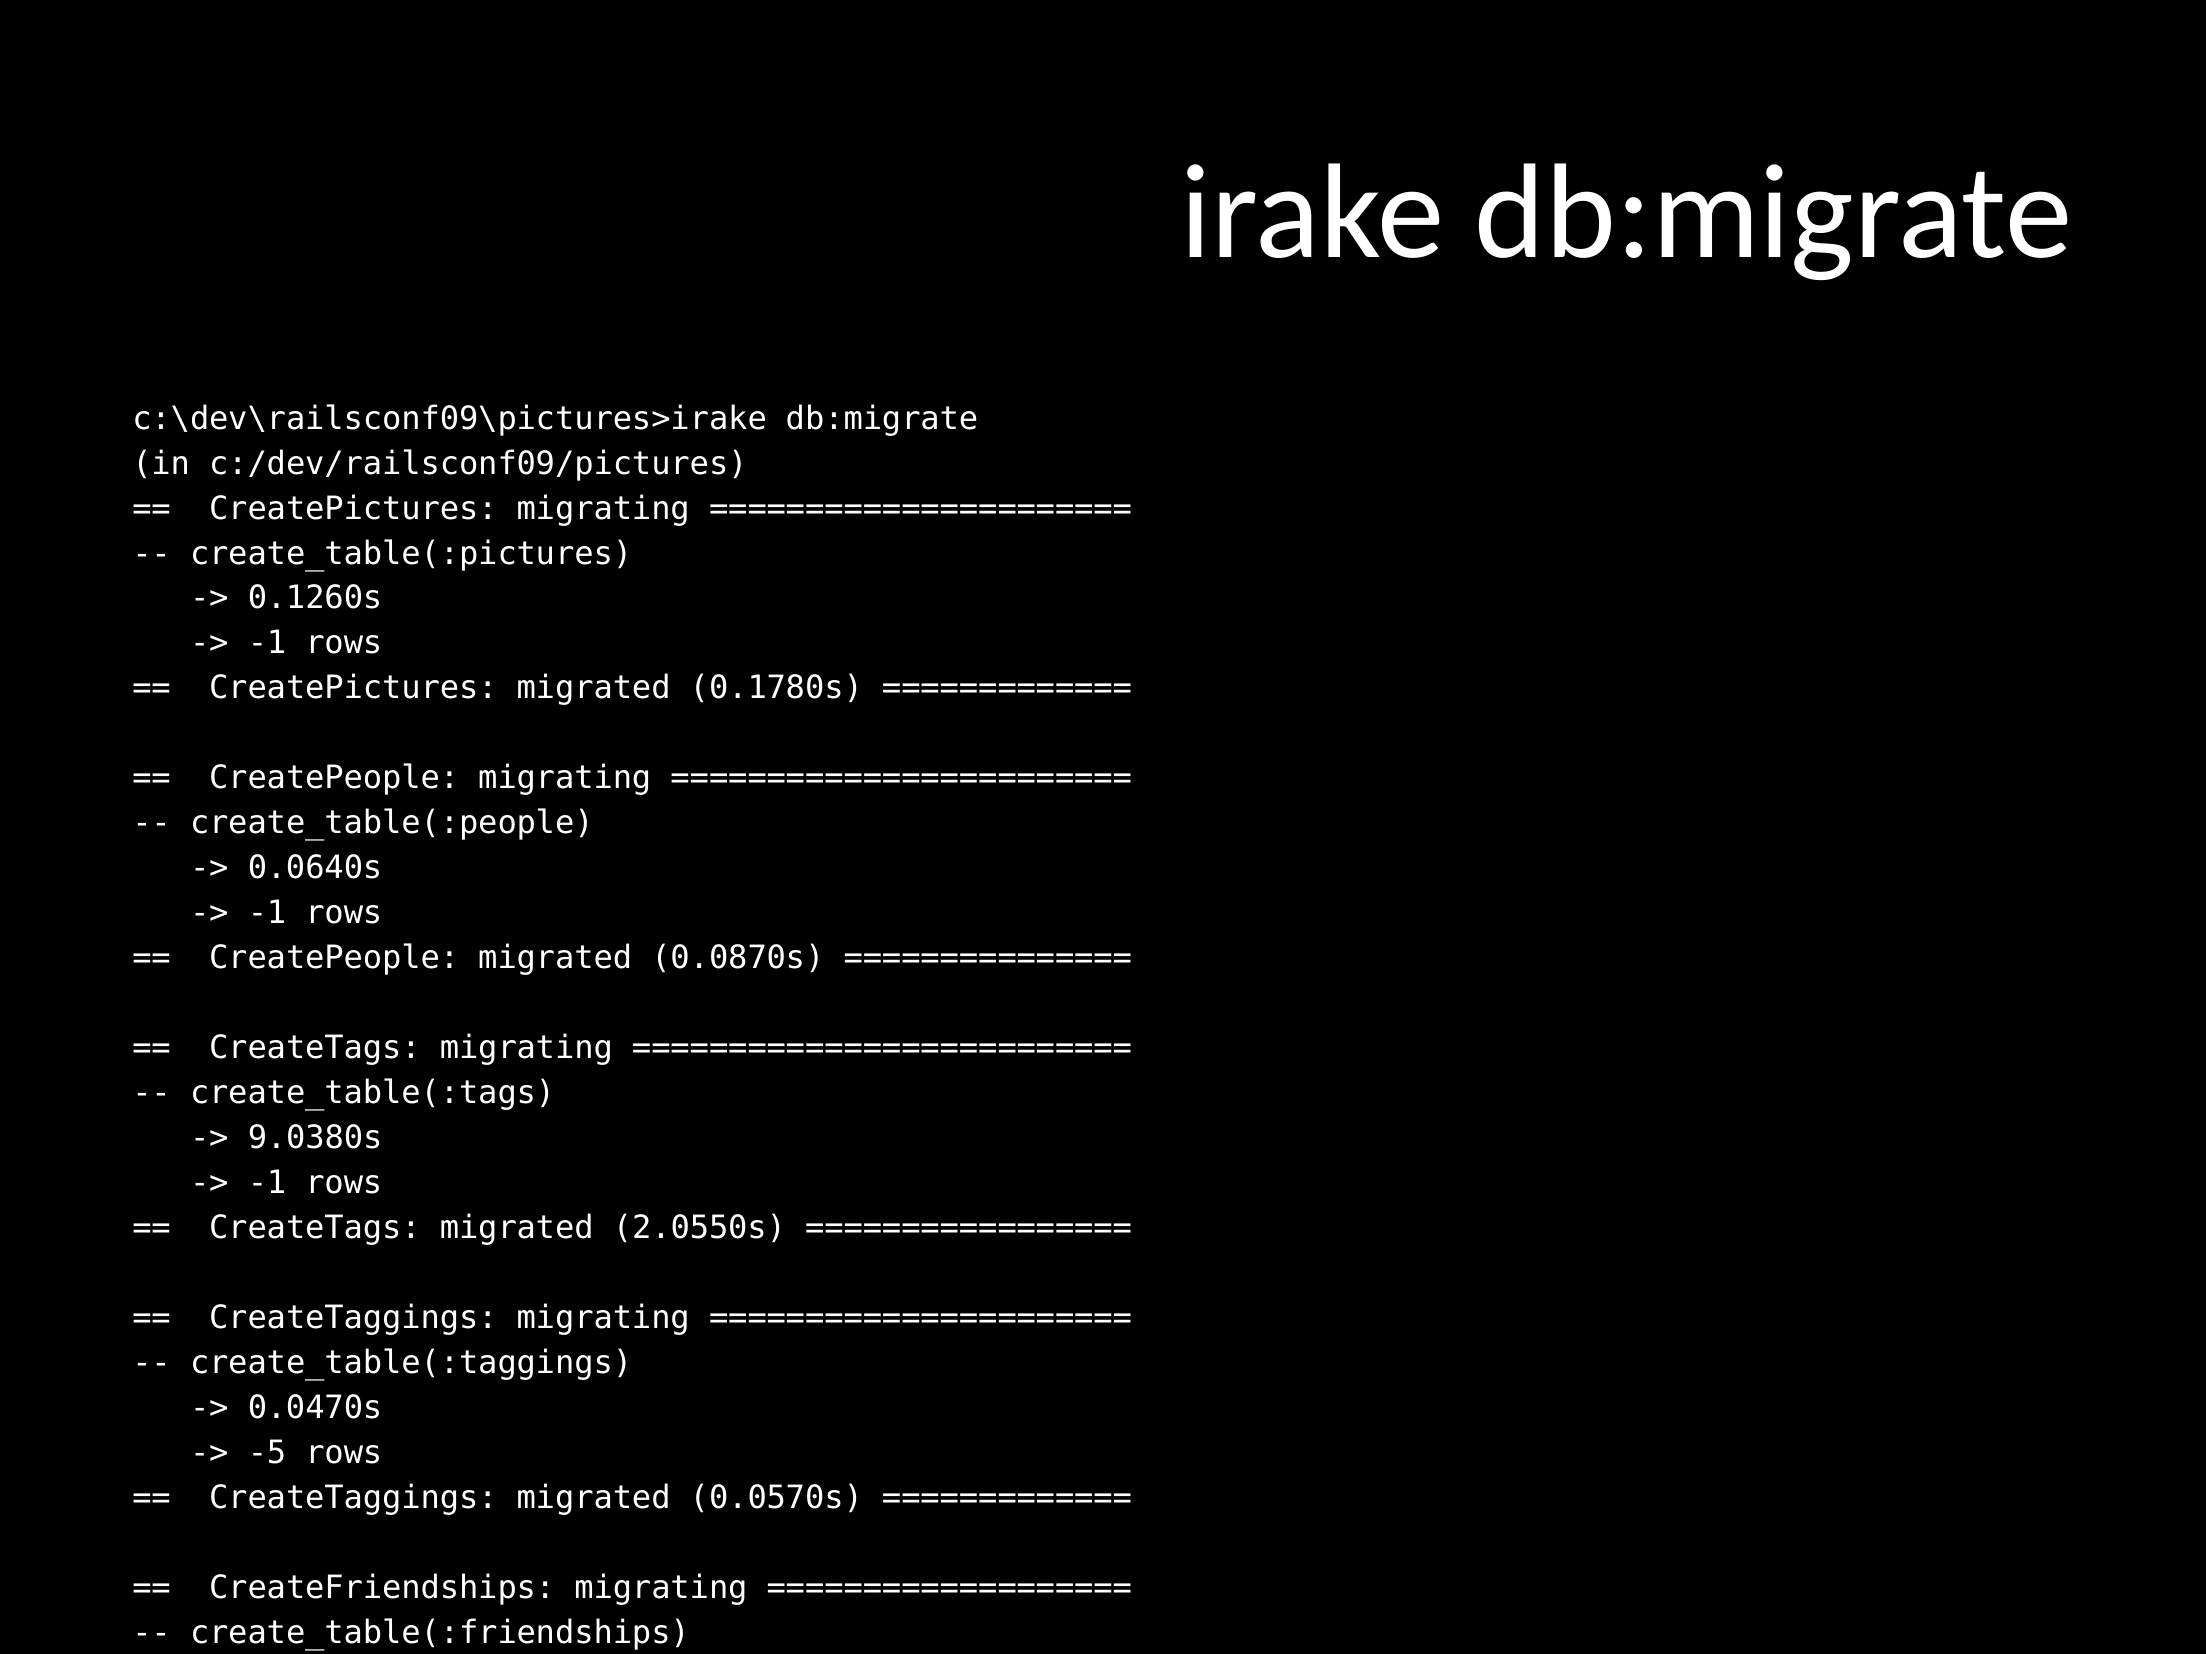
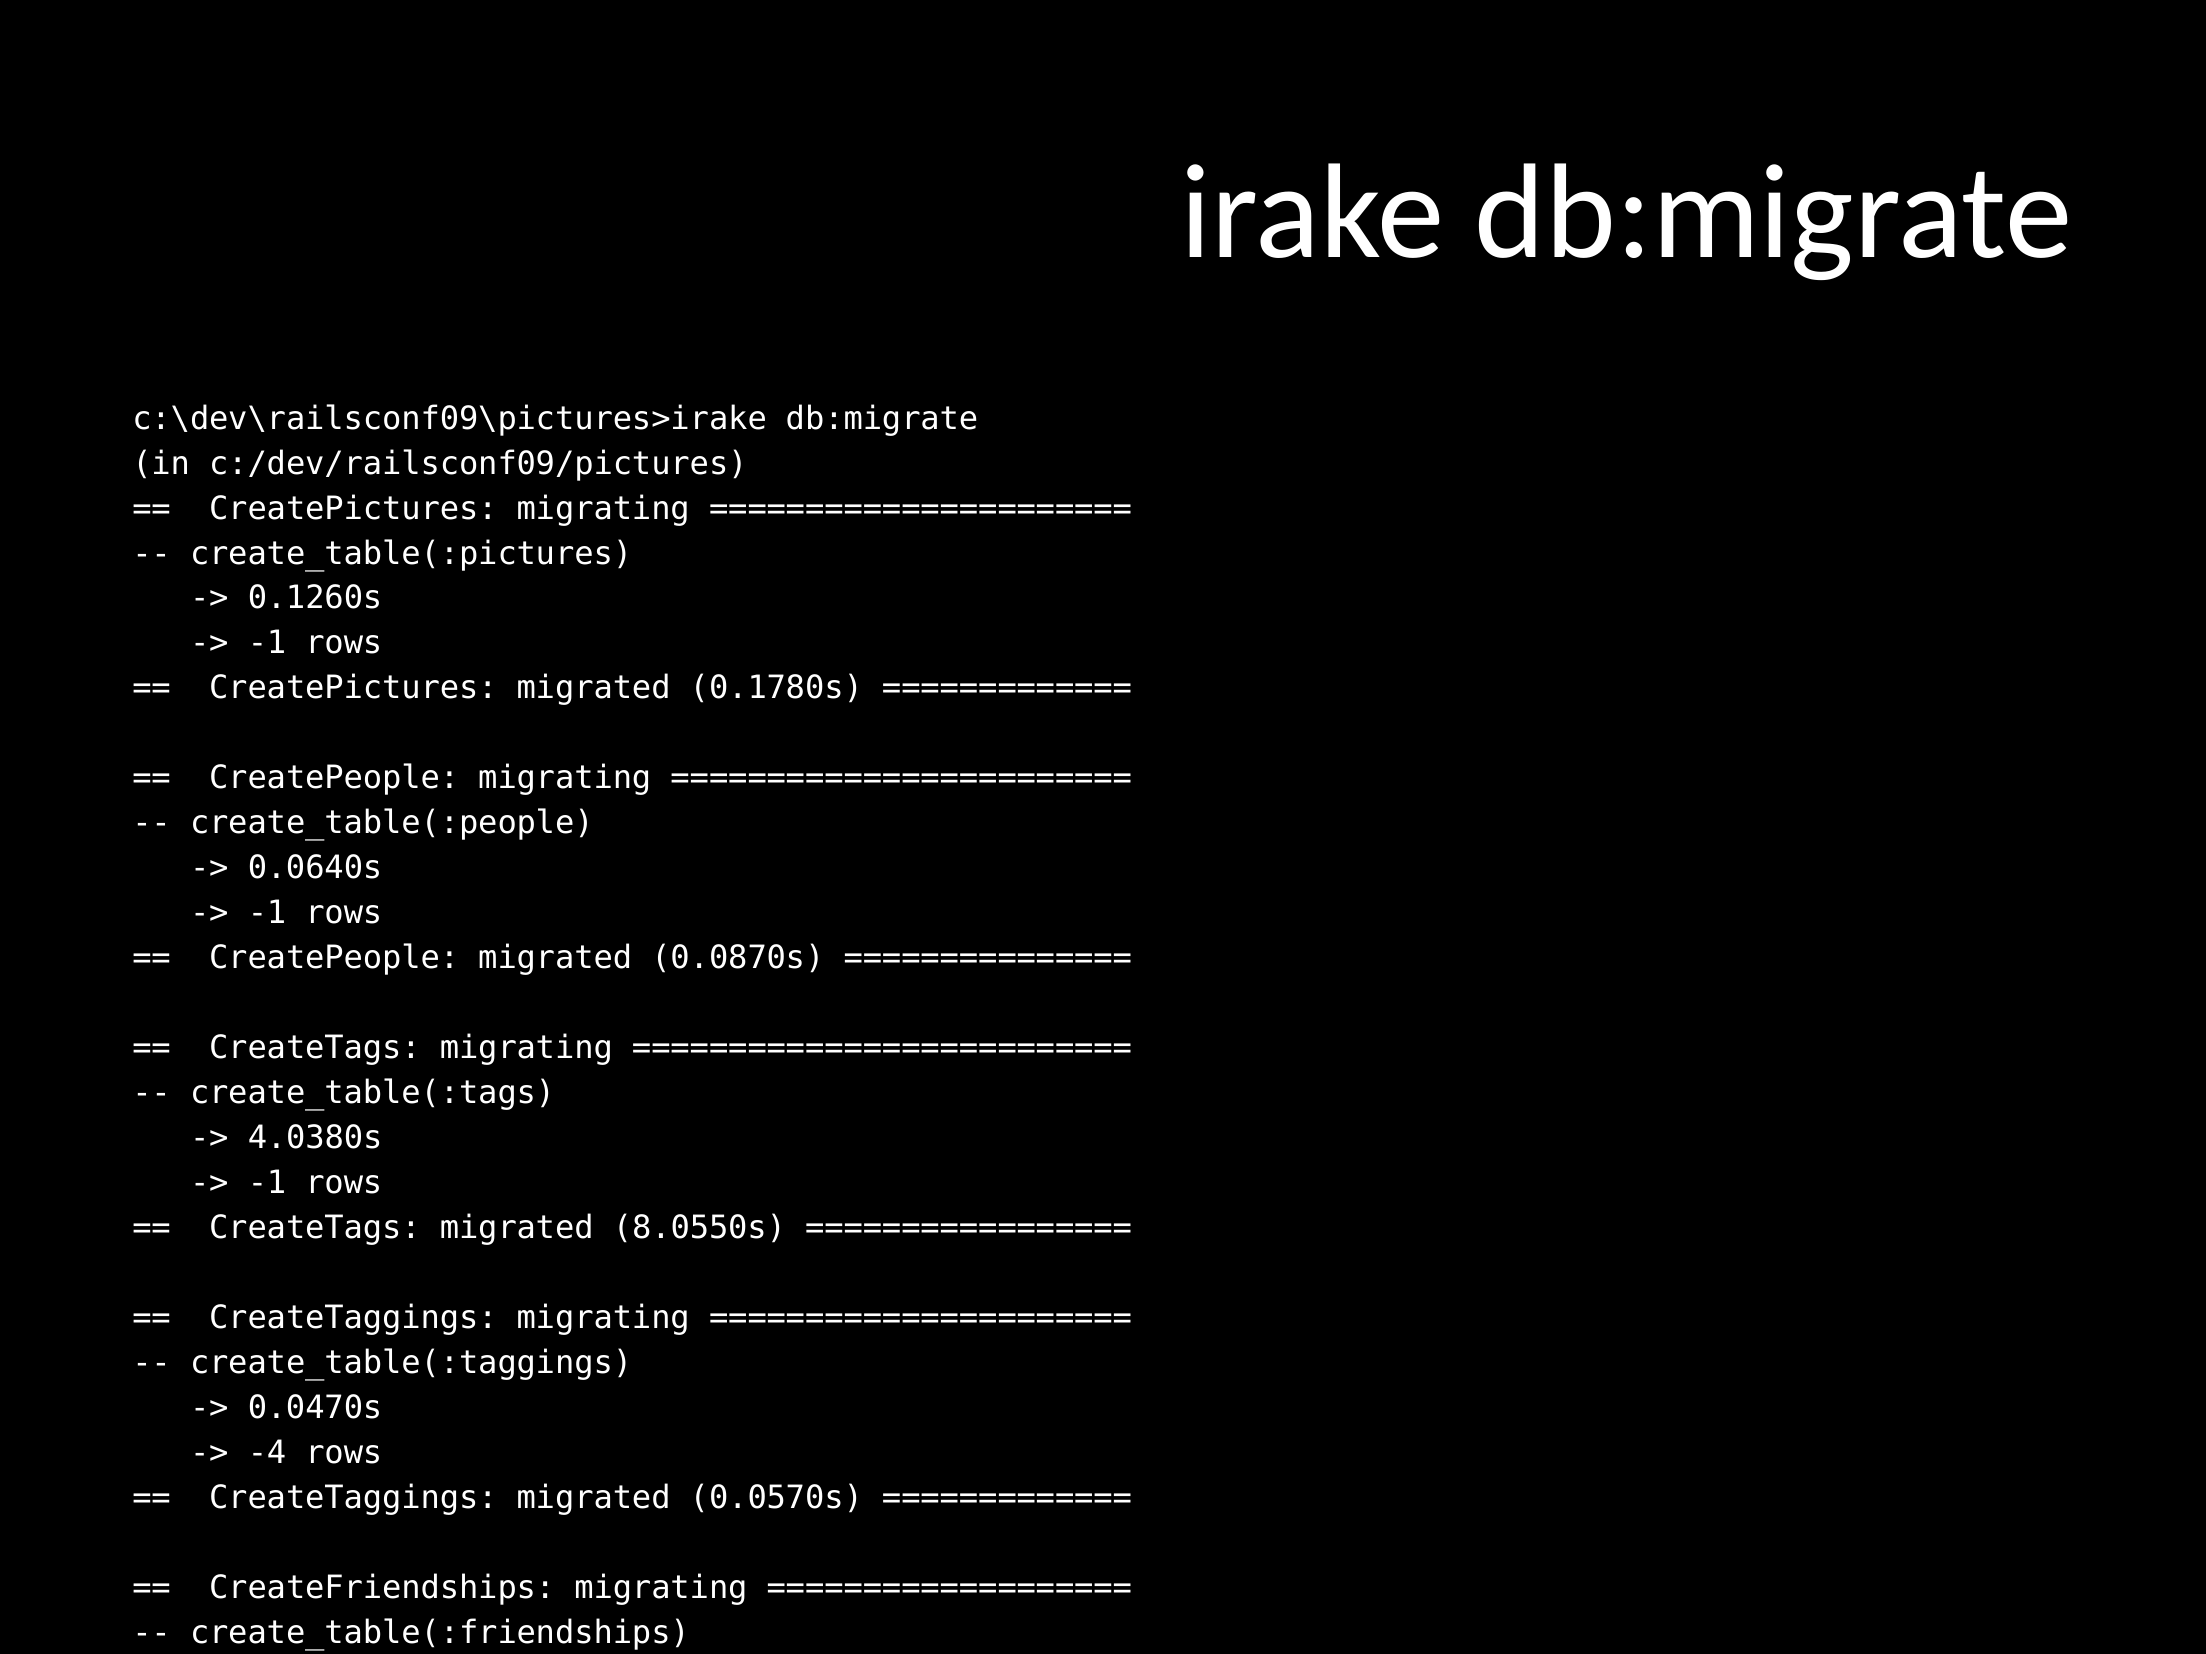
9.0380s: 9.0380s -> 4.0380s (315, 1138)
2.0550s: 2.0550s -> 8.0550s (699, 1228)
-5: -5 -> -4 (267, 1453)
